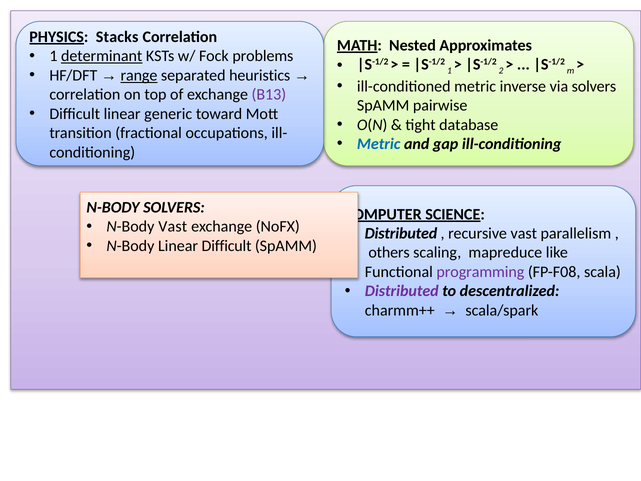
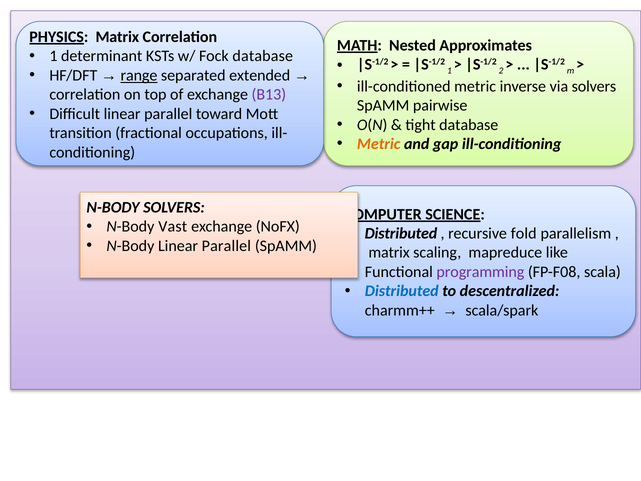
PHYSICS Stacks: Stacks -> Matrix (117, 37)
determinant underline: present -> none (102, 56)
Fock problems: problems -> database (263, 56)
heuristics: heuristics -> extended (260, 75)
Difficult linear generic: generic -> parallel (168, 114)
Metric colour: blue -> orange (379, 144)
recursive vast: vast -> fold (524, 233)
N-Body Linear Difficult: Difficult -> Parallel (226, 246)
others: others -> matrix (389, 253)
Distributed colour: purple -> blue (402, 291)
